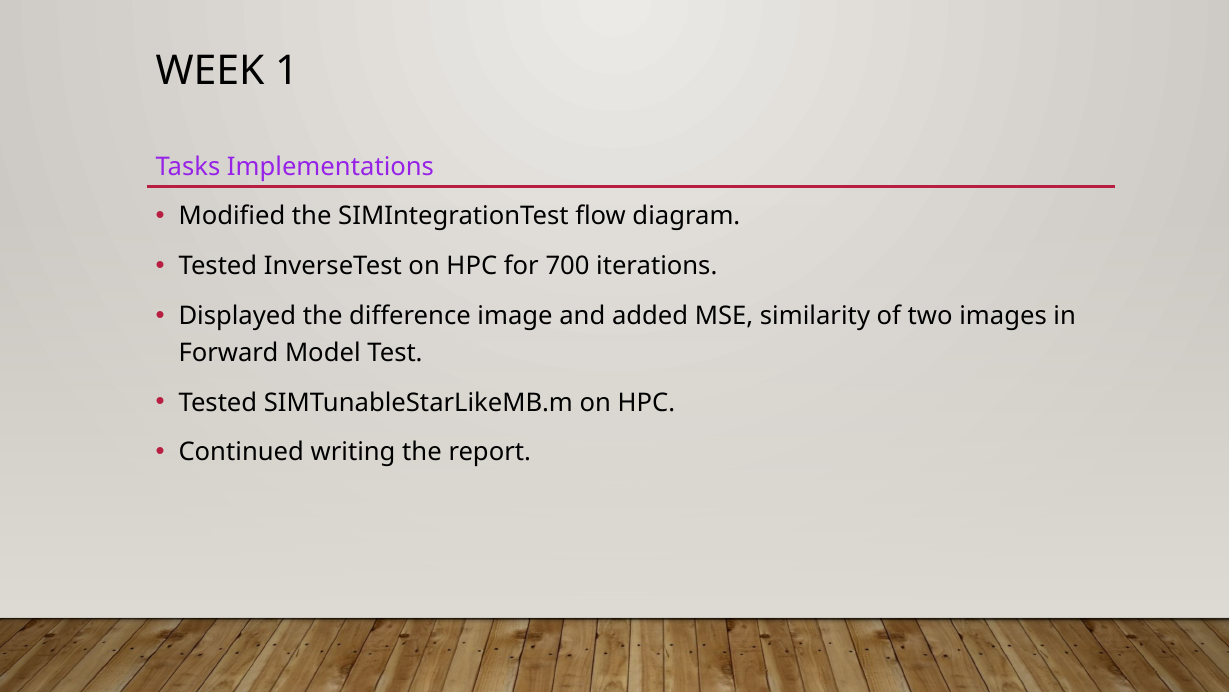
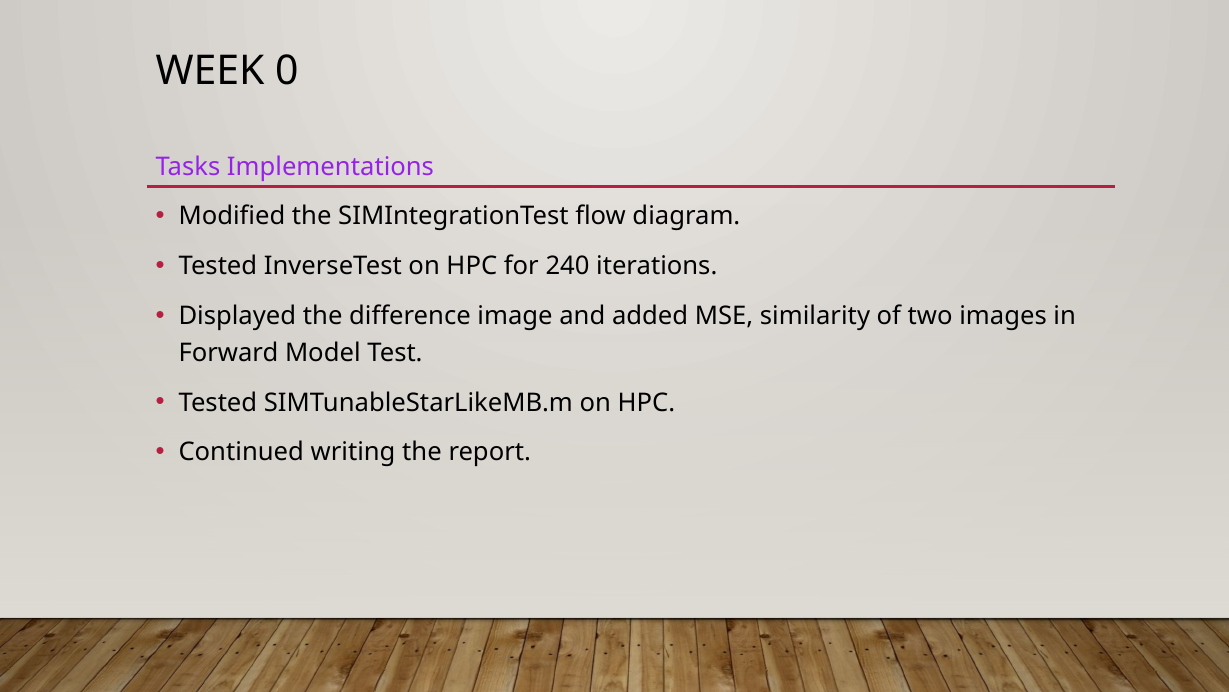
1: 1 -> 0 (287, 71)
700: 700 -> 240 (568, 266)
